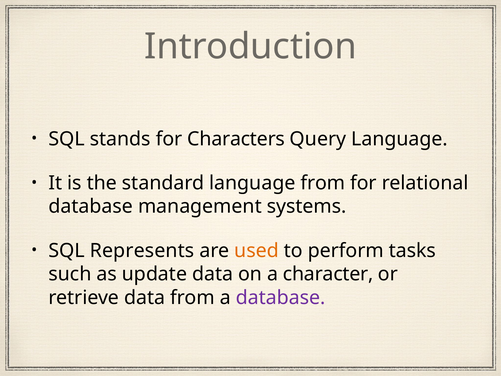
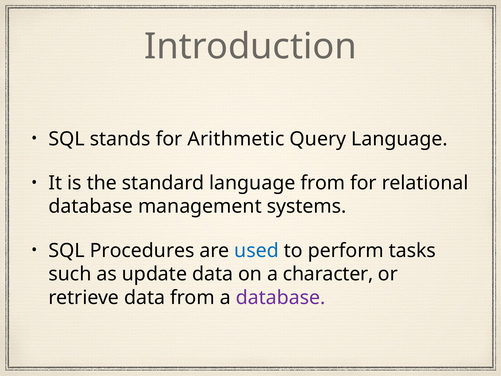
Characters: Characters -> Arithmetic (236, 139)
Represents: Represents -> Procedures (142, 250)
used colour: orange -> blue (257, 250)
